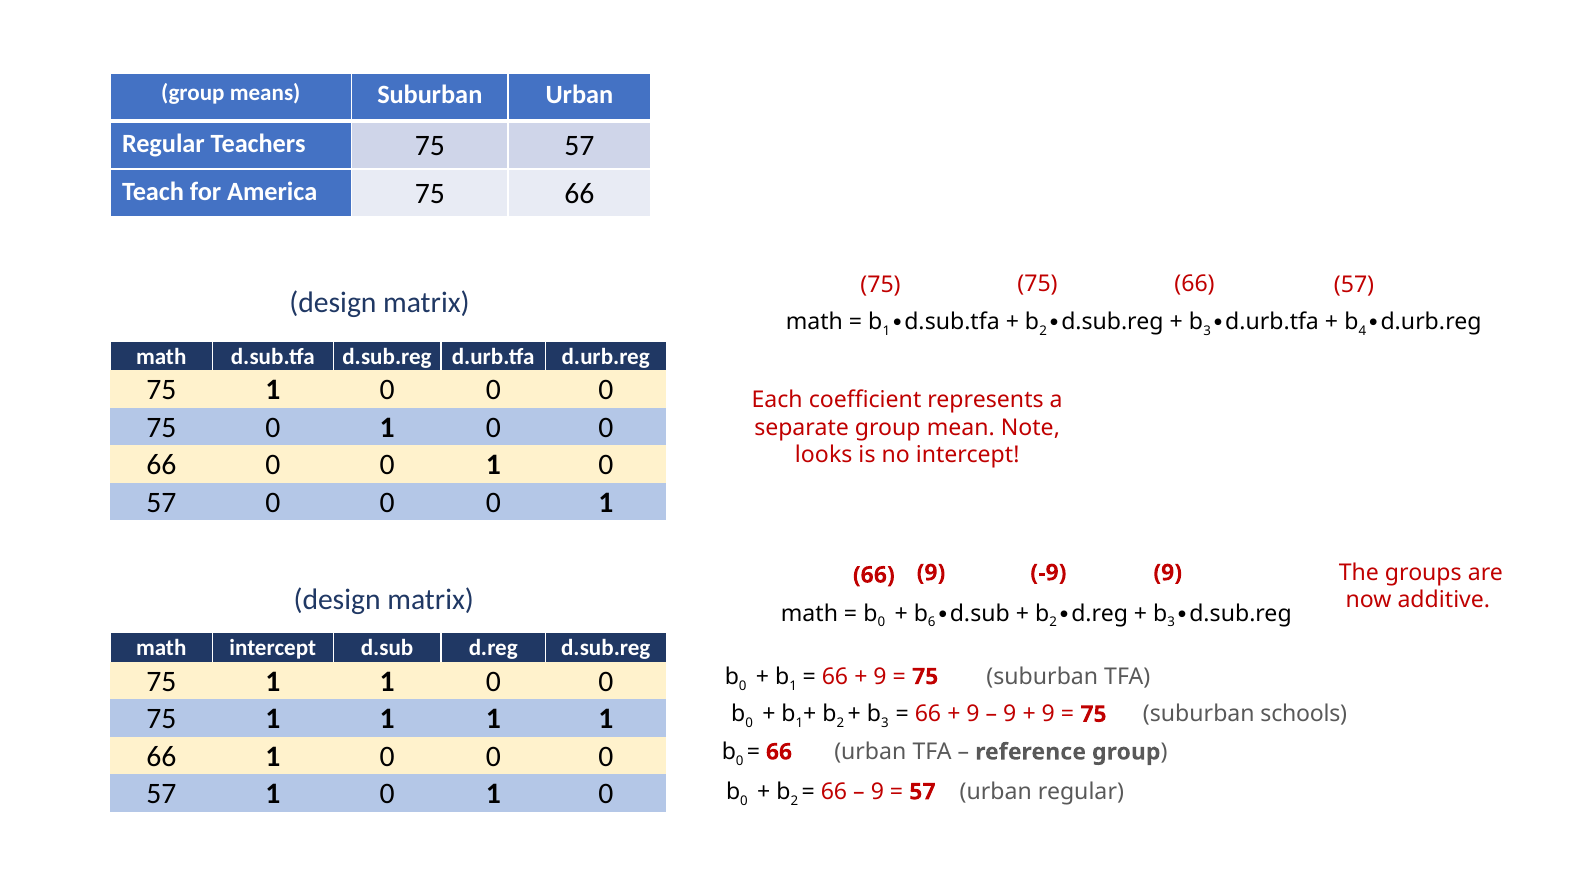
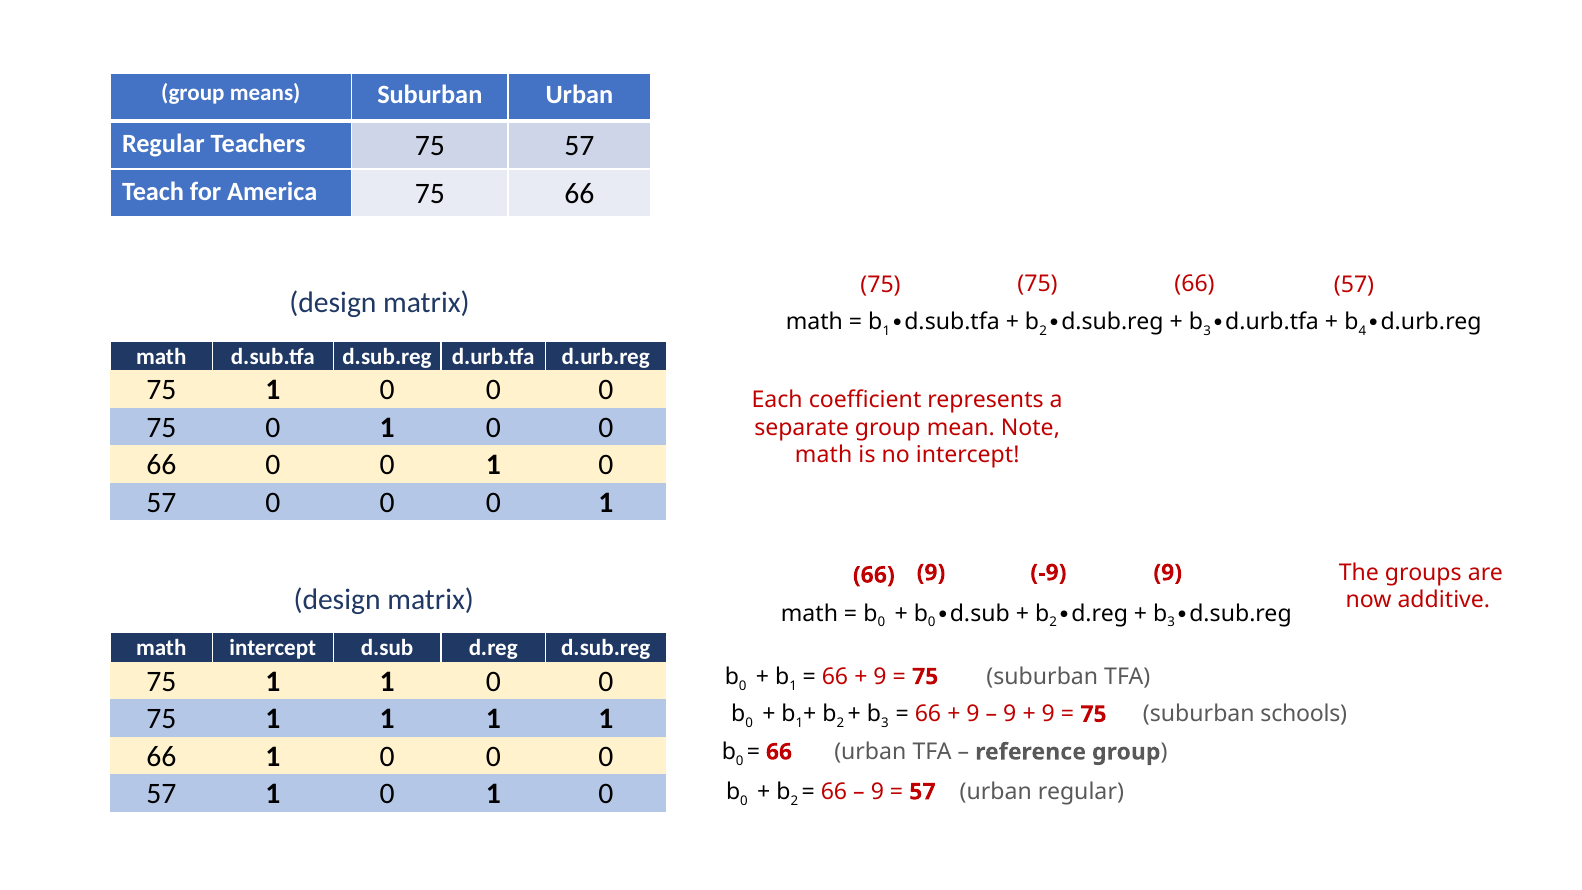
looks: looks -> math (824, 455)
6: 6 -> 0 (932, 622)
